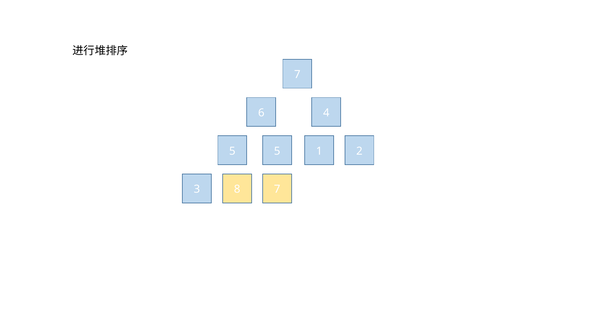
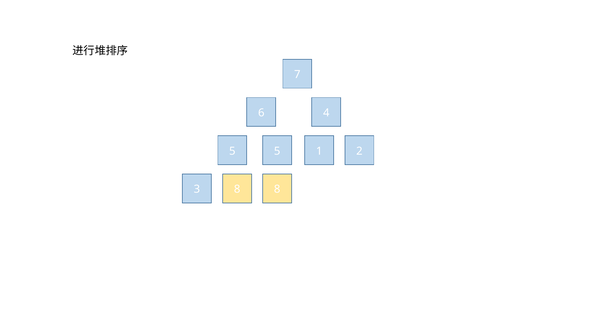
8 7: 7 -> 8 (277, 189)
